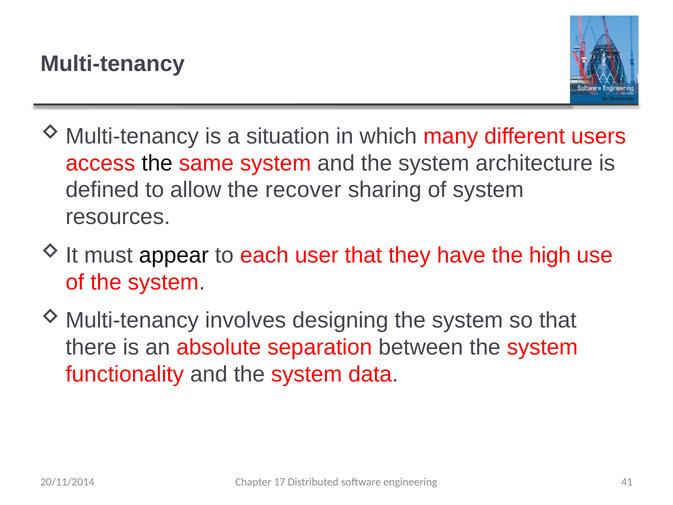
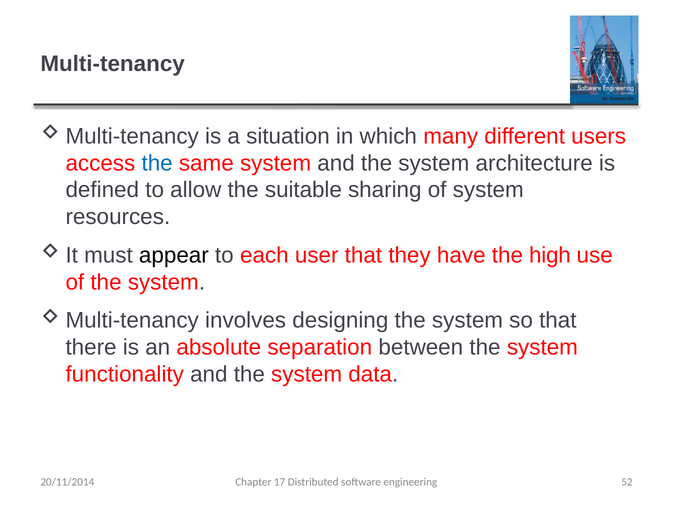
the colour: black -> blue (157, 163)
recover: recover -> suitable (303, 190)
41: 41 -> 52 (627, 482)
